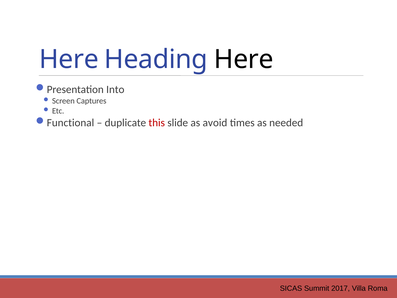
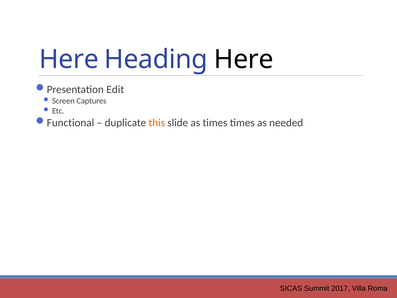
Into: Into -> Edit (115, 89)
this colour: red -> orange (157, 123)
as avoid: avoid -> times (215, 123)
